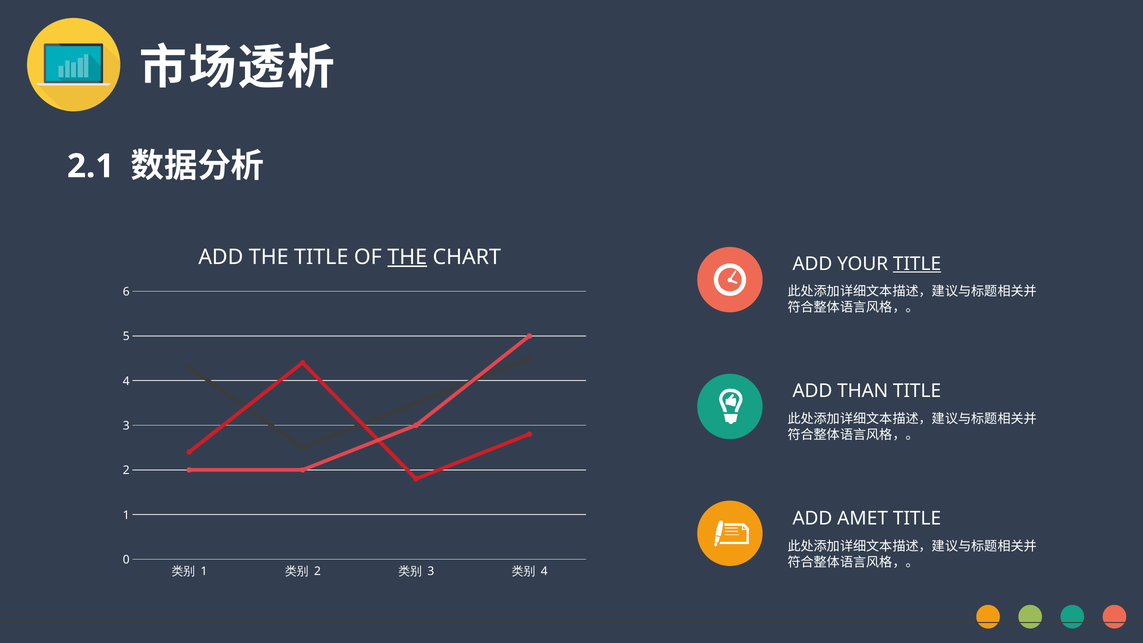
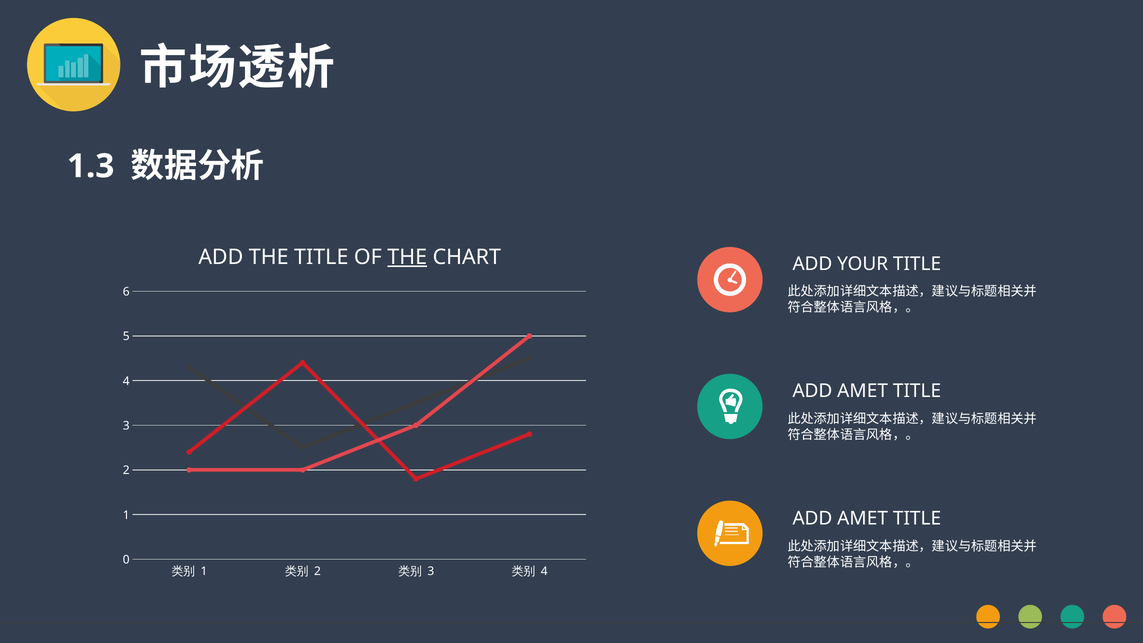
2.1: 2.1 -> 1.3 (91, 166)
TITLE underline: present -> none (917, 264)
THAN: THAN -> AMET (863, 391)
